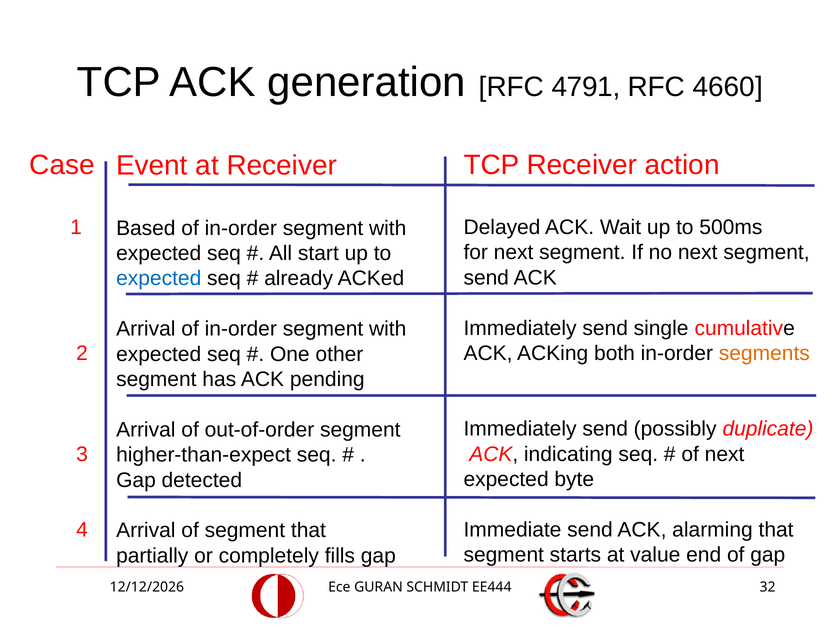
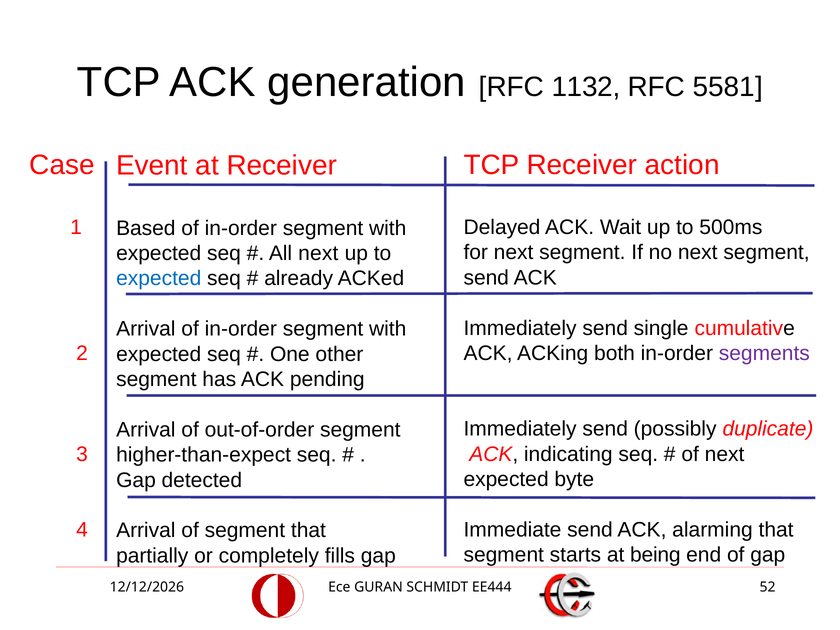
4791: 4791 -> 1132 (586, 87)
4660: 4660 -> 5581 (728, 87)
All start: start -> next (318, 253)
segments colour: orange -> purple (764, 353)
value: value -> being (655, 555)
32: 32 -> 52 (768, 587)
